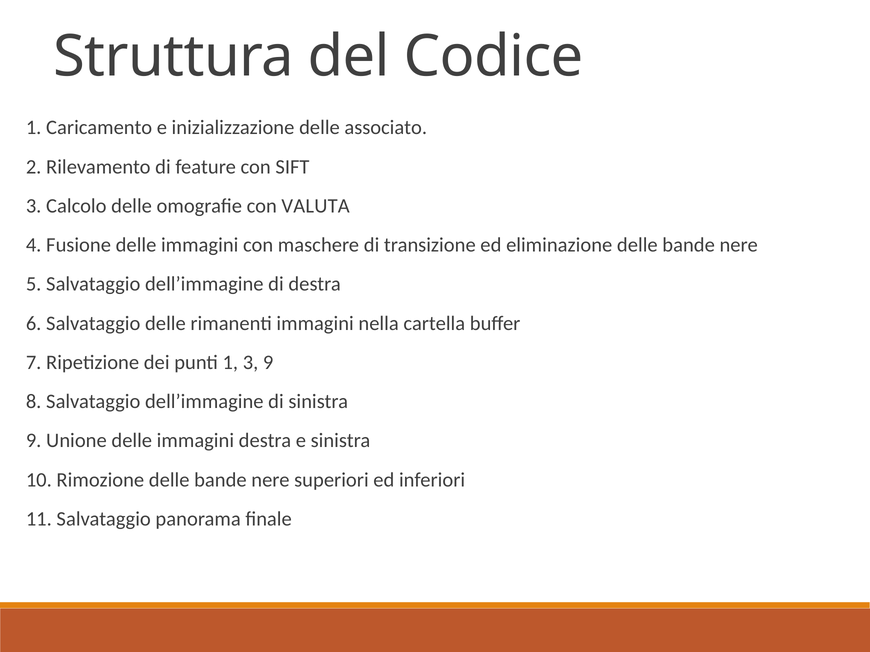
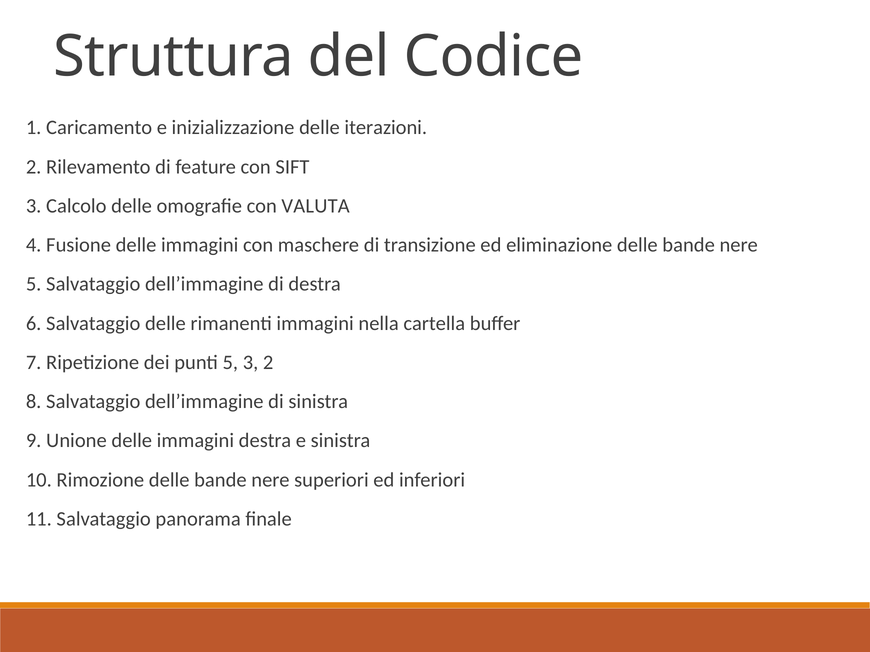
associato: associato -> iterazioni (386, 128)
punti 1: 1 -> 5 (230, 363)
3 9: 9 -> 2 (268, 363)
